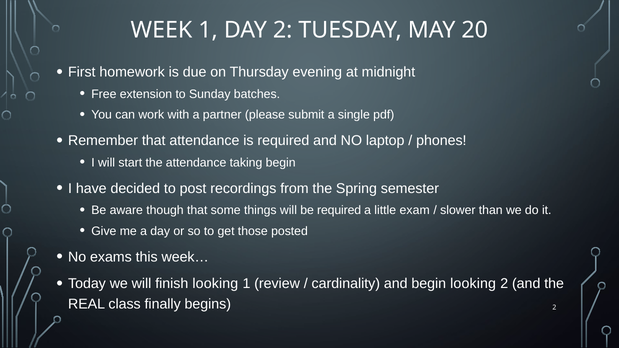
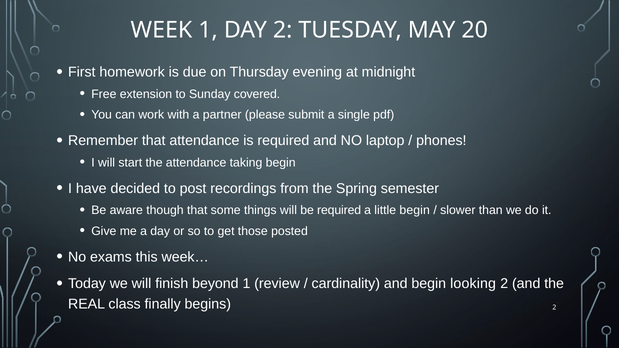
batches: batches -> covered (257, 94)
little exam: exam -> begin (415, 210)
finish looking: looking -> beyond (215, 284)
